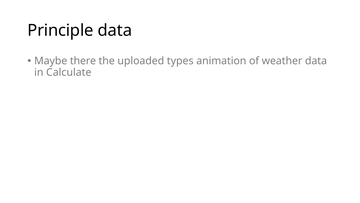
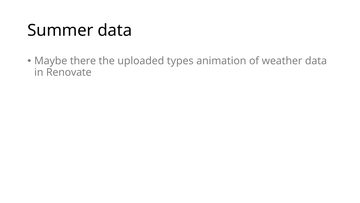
Principle: Principle -> Summer (60, 30)
Calculate: Calculate -> Renovate (69, 72)
